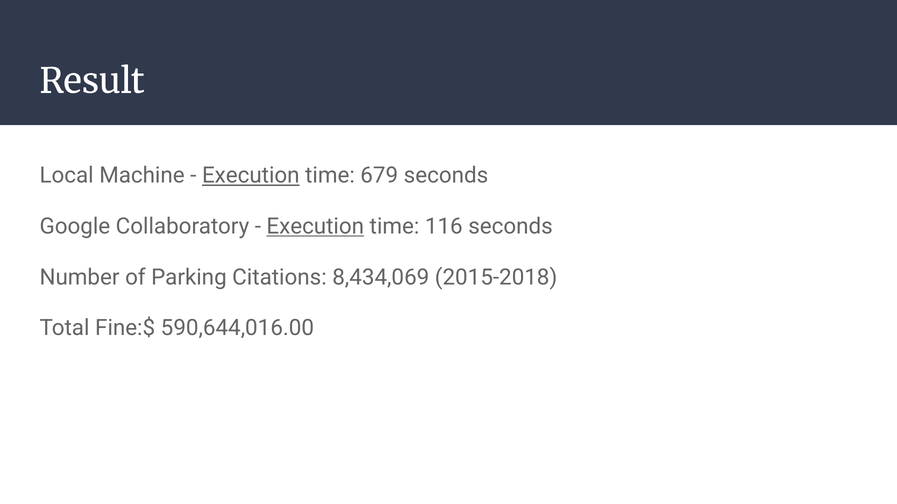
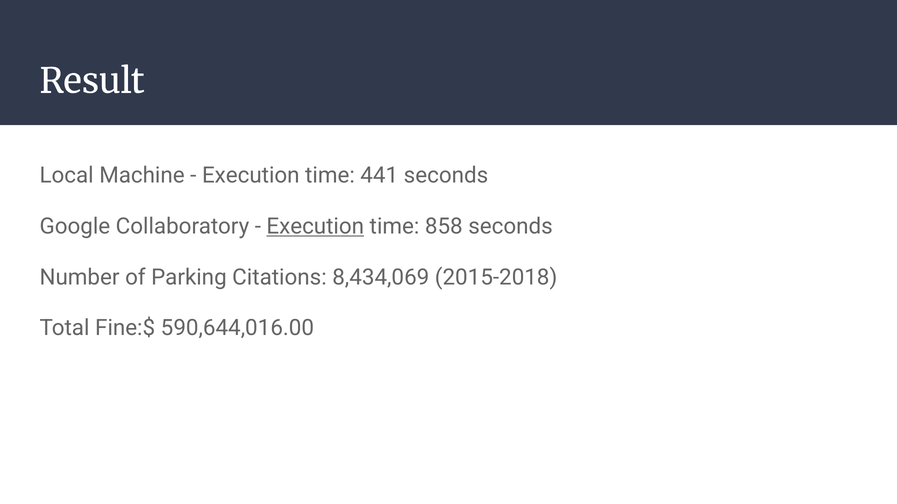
Execution underline: present -> none (251, 176)
679: 679 -> 441 (379, 176)
116: 116 -> 858 (444, 227)
